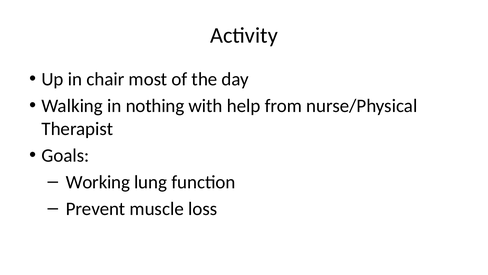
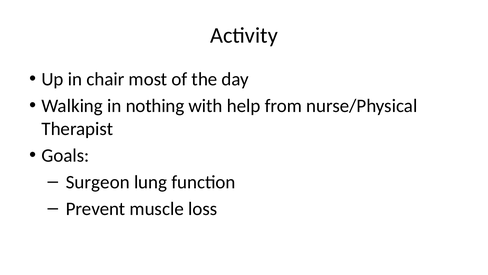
Working: Working -> Surgeon (98, 182)
